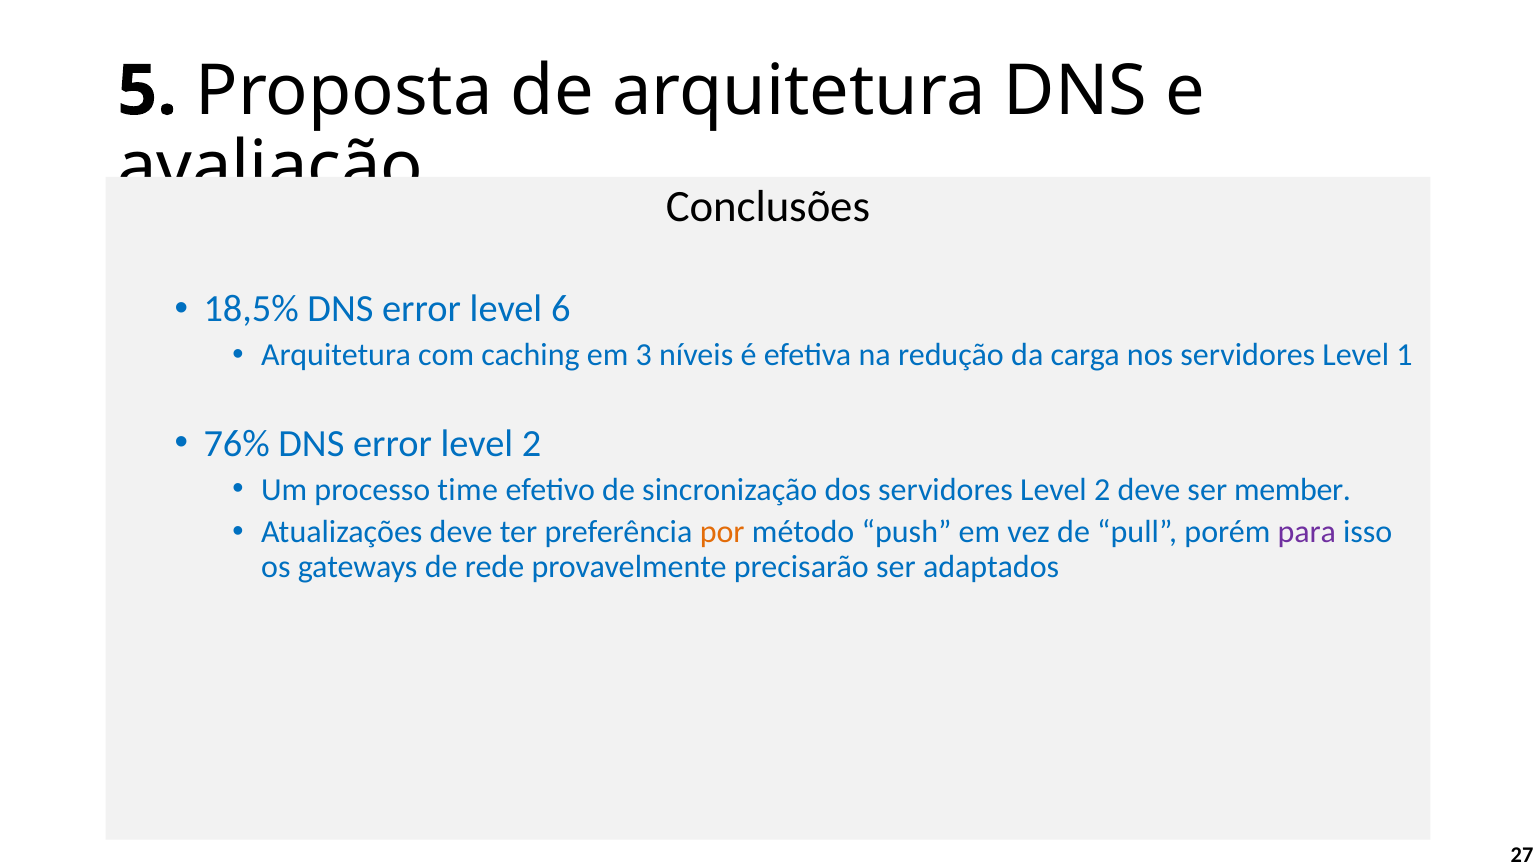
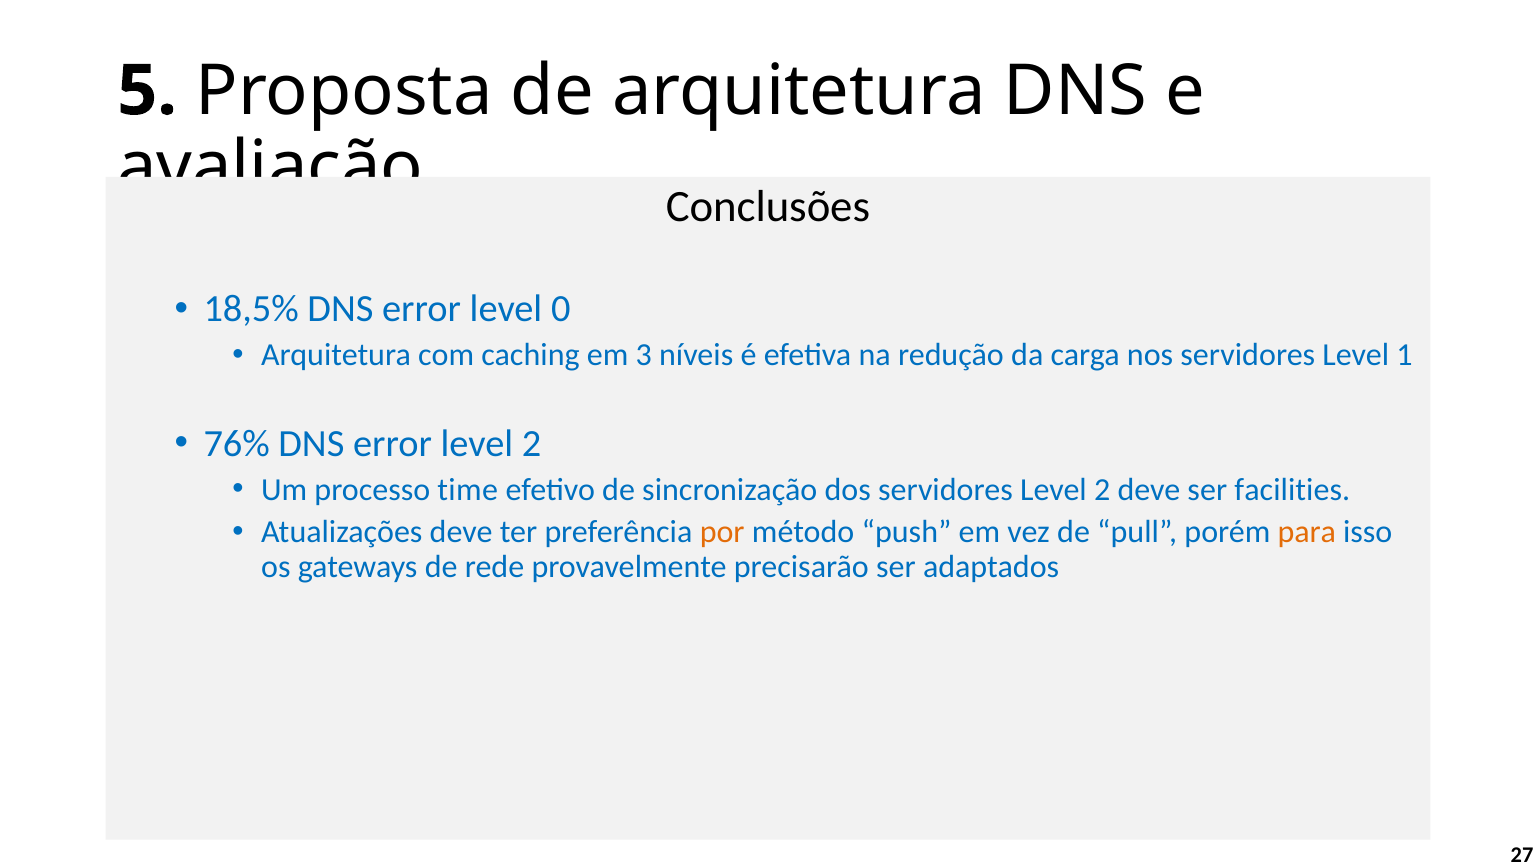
6: 6 -> 0 (561, 309)
member: member -> facilities (1292, 490)
para colour: purple -> orange (1307, 532)
